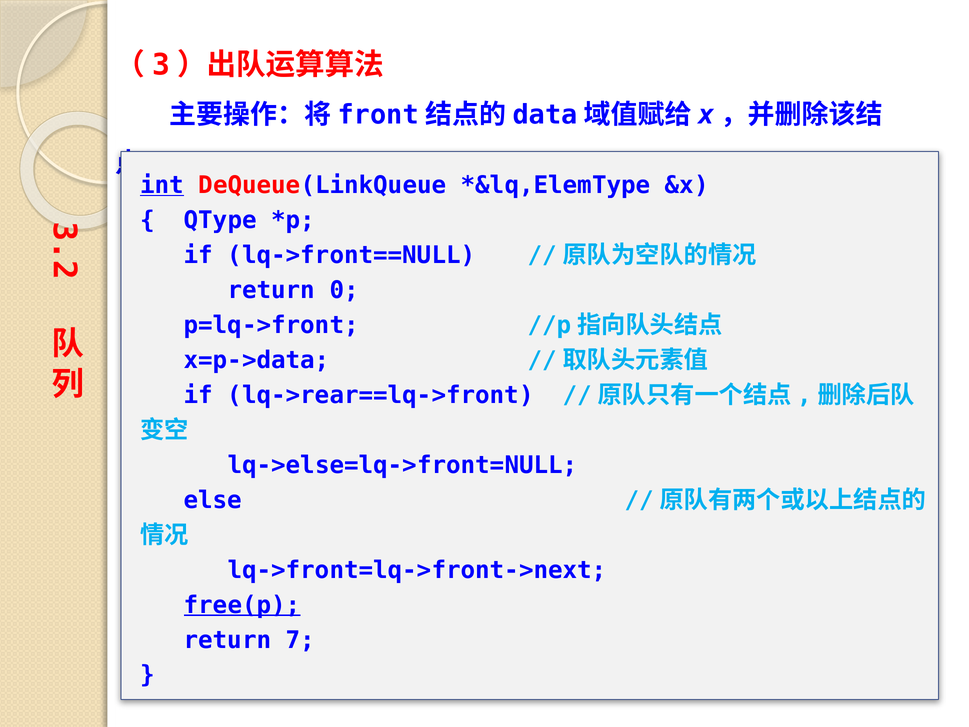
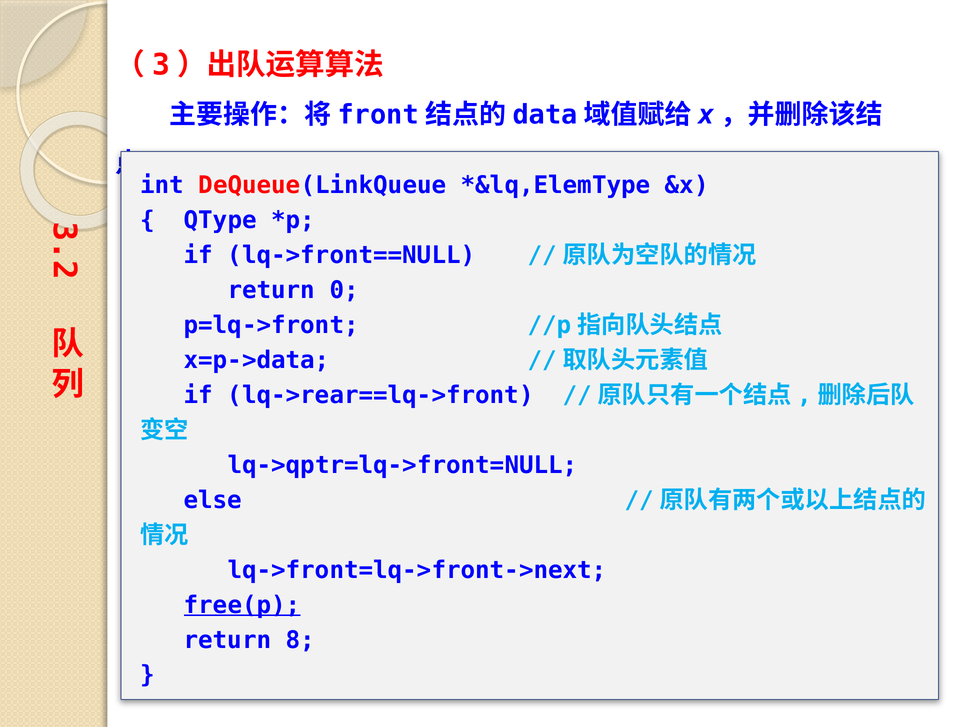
int underline: present -> none (162, 185)
lq->else=lq->front=NULL: lq->else=lq->front=NULL -> lq->qptr=lq->front=NULL (402, 465)
7: 7 -> 8 (300, 640)
